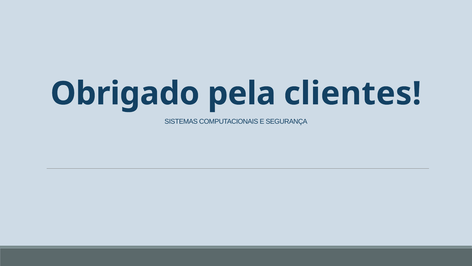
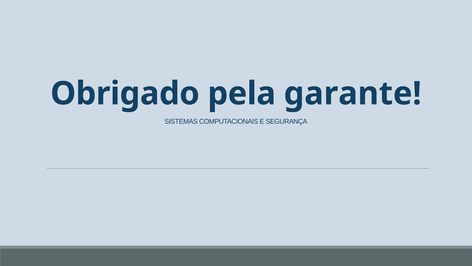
clientes: clientes -> garante (353, 93)
